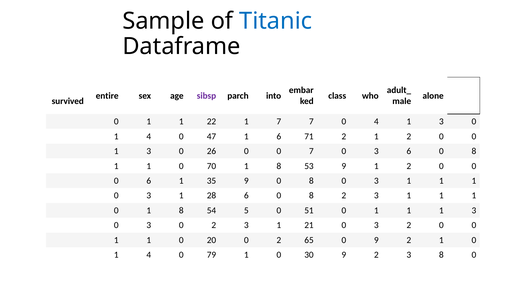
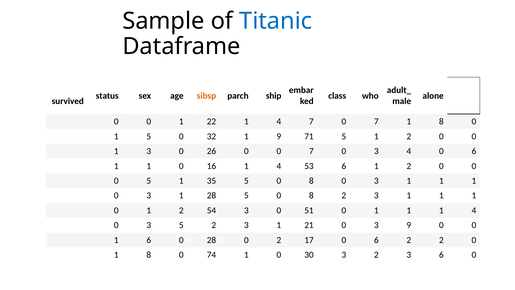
entire: entire -> status (107, 96)
sibsp colour: purple -> orange (206, 96)
into: into -> ship (274, 96)
1: 1 -> 0 (149, 121)
22 1 7: 7 -> 4 (279, 121)
7 0 4: 4 -> 7 (376, 121)
3: 3 -> 8 (441, 121)
4: 4 -> 5 (149, 136)
47: 47 -> 32 (211, 136)
1 6: 6 -> 9 (279, 136)
71 2: 2 -> 5 (344, 136)
3 6: 6 -> 4 (409, 151)
8: 8 -> 6 (474, 151)
70: 70 -> 16 (211, 166)
8: 8 -> 4 (279, 166)
53 9: 9 -> 6 (344, 166)
0 6: 6 -> 5 (149, 181)
35 9: 9 -> 5 (246, 181)
28 6: 6 -> 5 (246, 195)
0 1 8: 8 -> 2 (181, 210)
54 5: 5 -> 3 (246, 210)
1 1 3: 3 -> 4 (474, 210)
0 3 0: 0 -> 5 (181, 225)
3 2: 2 -> 9 (409, 225)
1: 1 -> 6 (149, 240)
0 20: 20 -> 28 (211, 240)
65: 65 -> 17 (309, 240)
9: 9 -> 6 (376, 240)
1: 1 -> 2 (441, 240)
4: 4 -> 8 (149, 255)
79: 79 -> 74 (211, 255)
30 9: 9 -> 3 (344, 255)
3 8: 8 -> 6 (441, 255)
